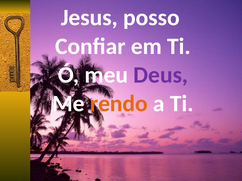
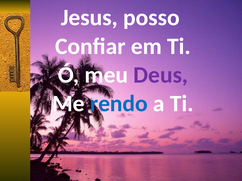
rendo colour: orange -> blue (119, 104)
